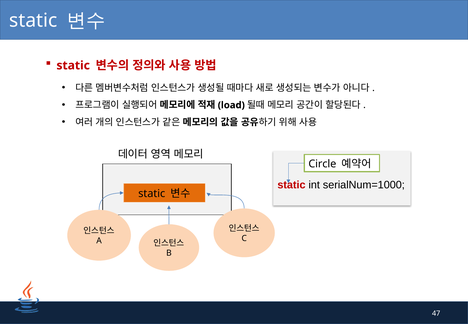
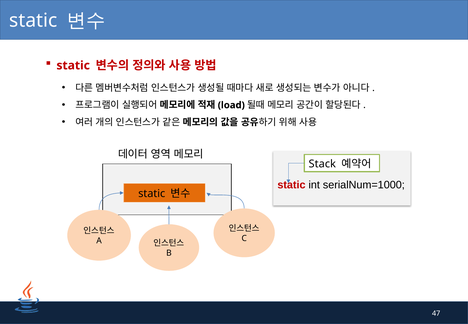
Circle: Circle -> Stack (322, 164)
